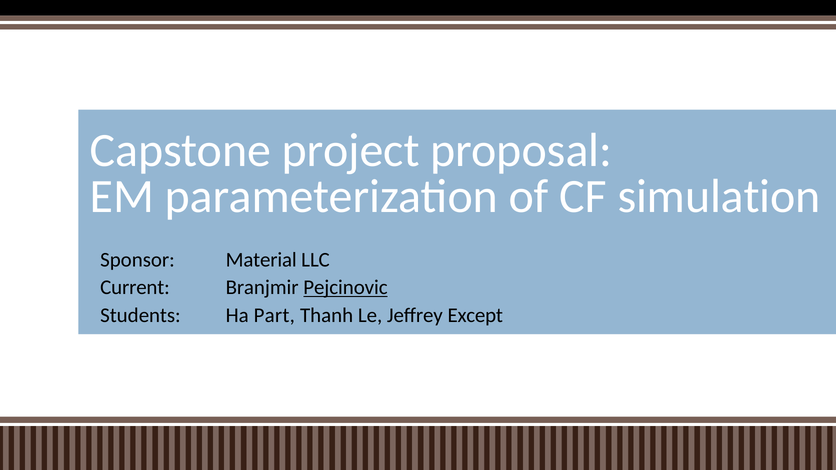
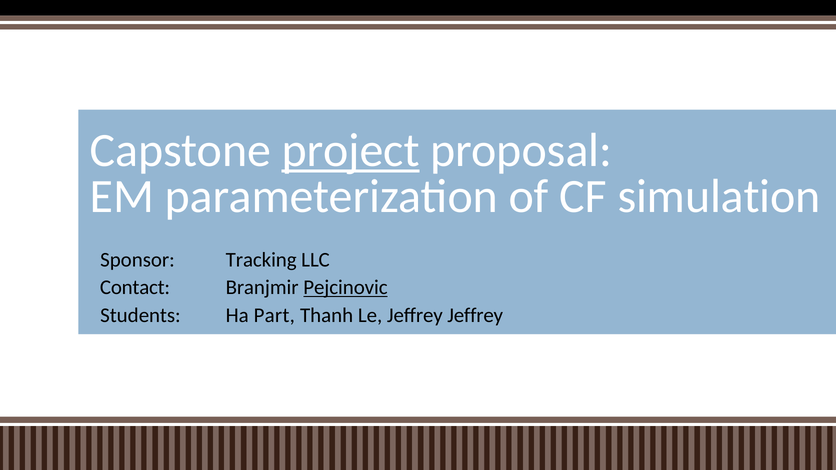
project underline: none -> present (351, 151)
Material: Material -> Tracking (261, 260)
Current: Current -> Contact (135, 288)
Jeffrey Except: Except -> Jeffrey (475, 316)
